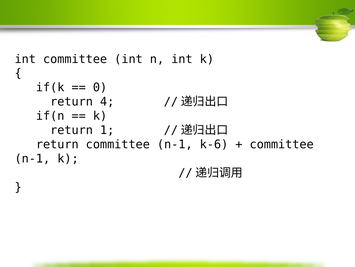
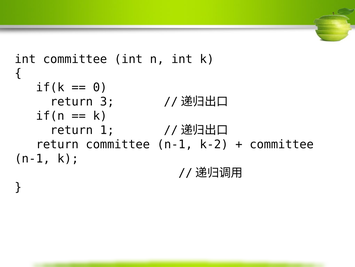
4: 4 -> 3 (107, 102)
k-6: k-6 -> k-2 (214, 144)
